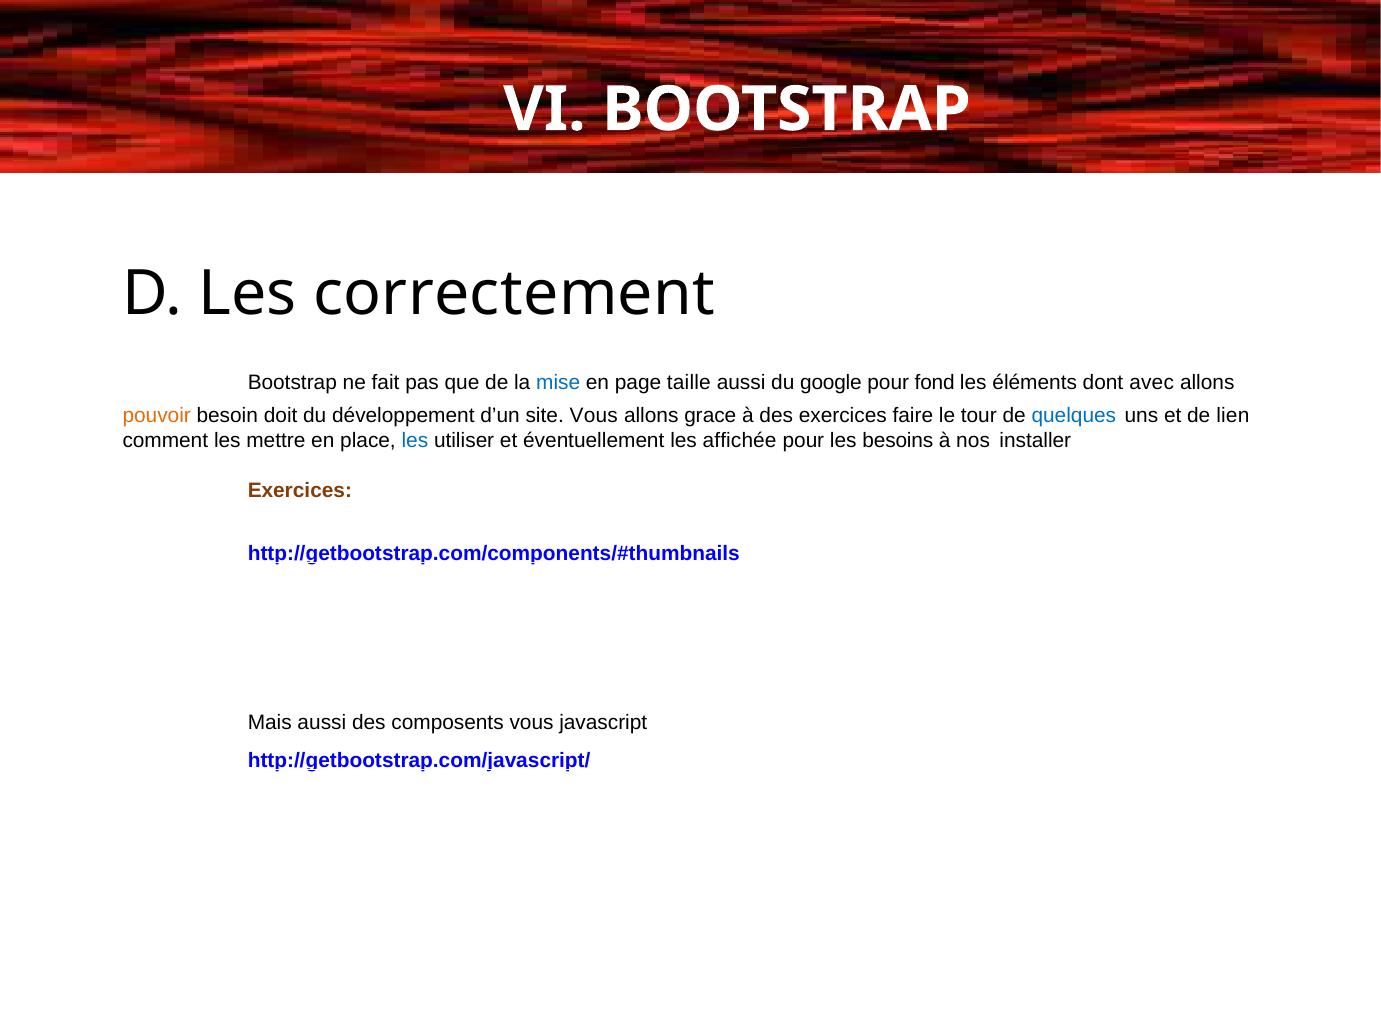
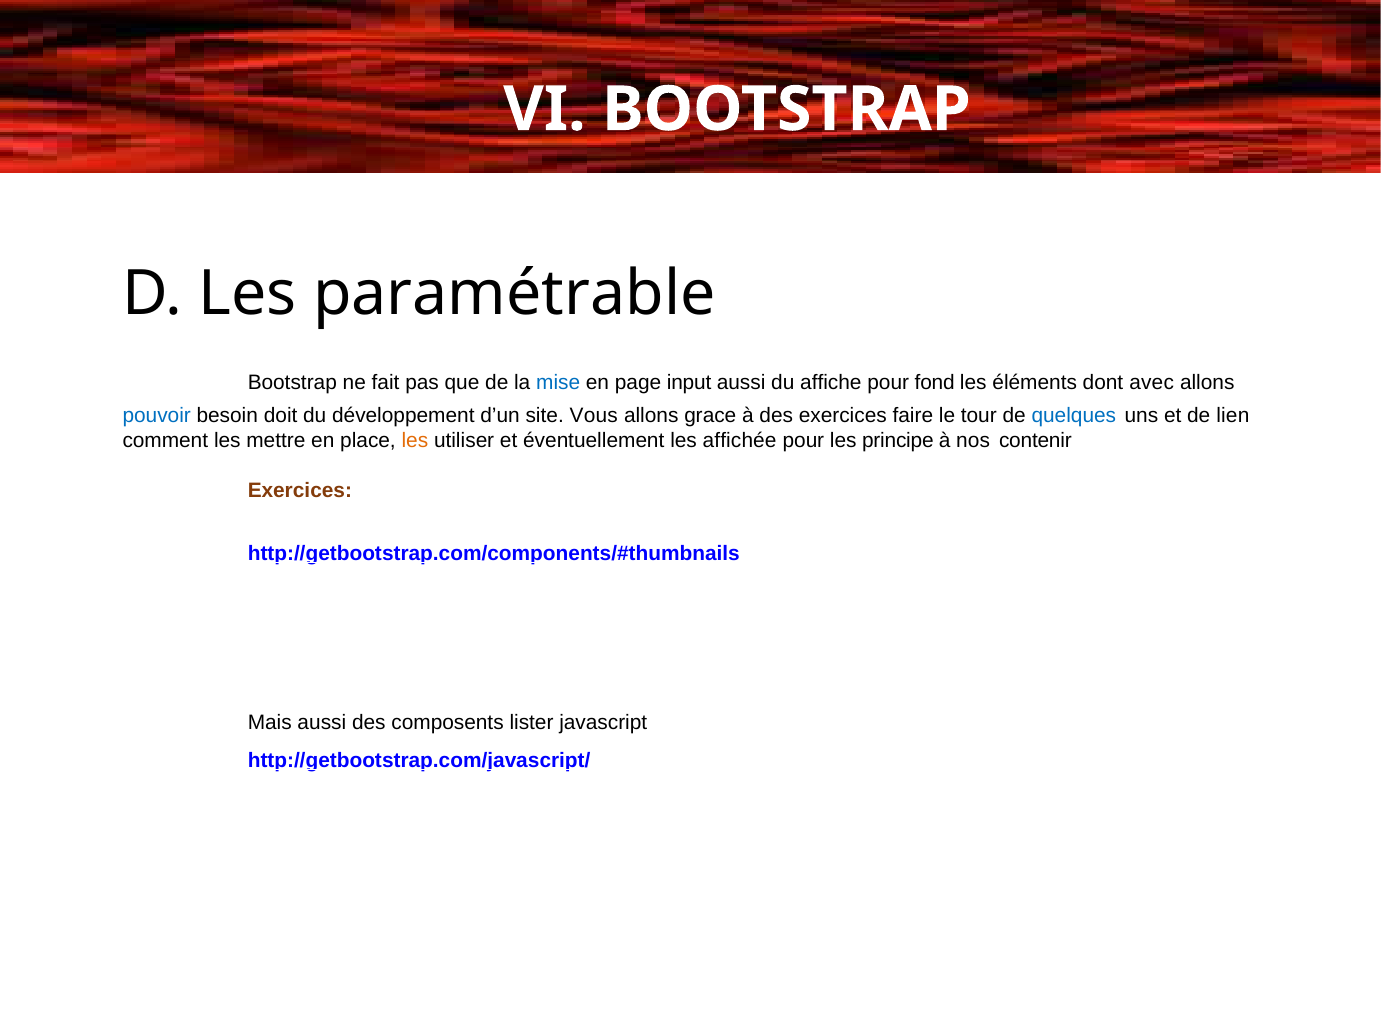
correctement: correctement -> paramétrable (514, 293)
taille: taille -> input (689, 382)
google: google -> affiche (831, 382)
pouvoir colour: orange -> blue (157, 416)
les colour: blue -> orange (415, 441)
besoins: besoins -> principe (898, 441)
installer: installer -> contenir (1035, 441)
composents vous: vous -> lister (532, 722)
